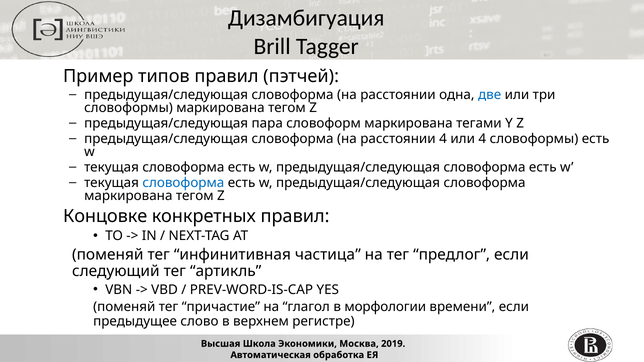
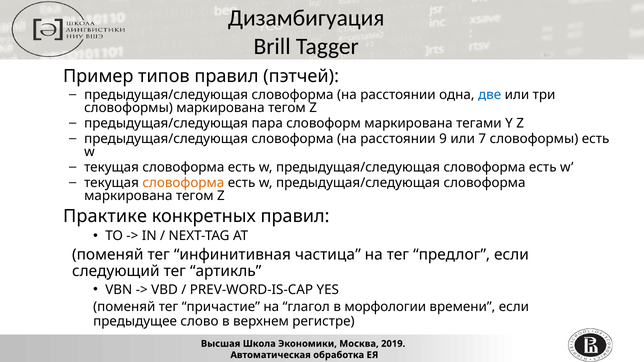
расстоянии 4: 4 -> 9 (443, 139)
или 4: 4 -> 7 (482, 139)
словоформа colour: blue -> orange (183, 183)
Концовке: Концовке -> Практике (105, 216)
